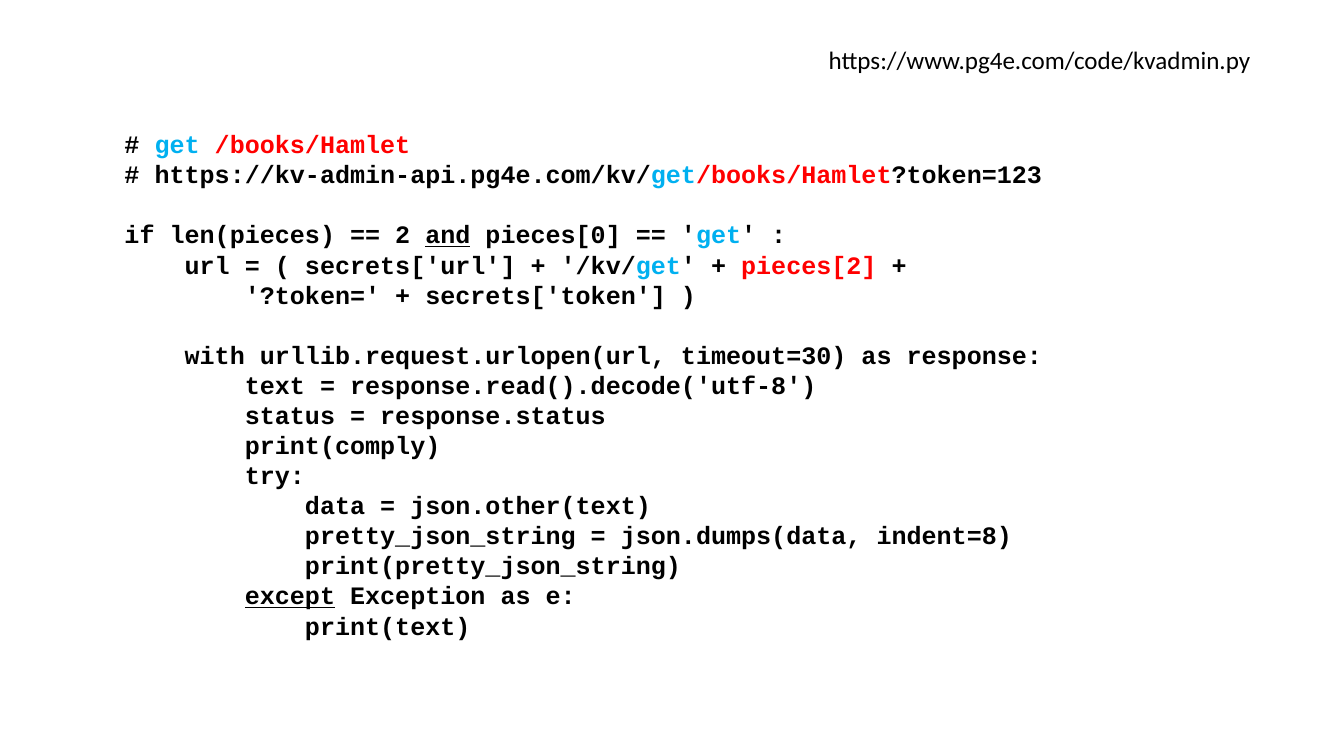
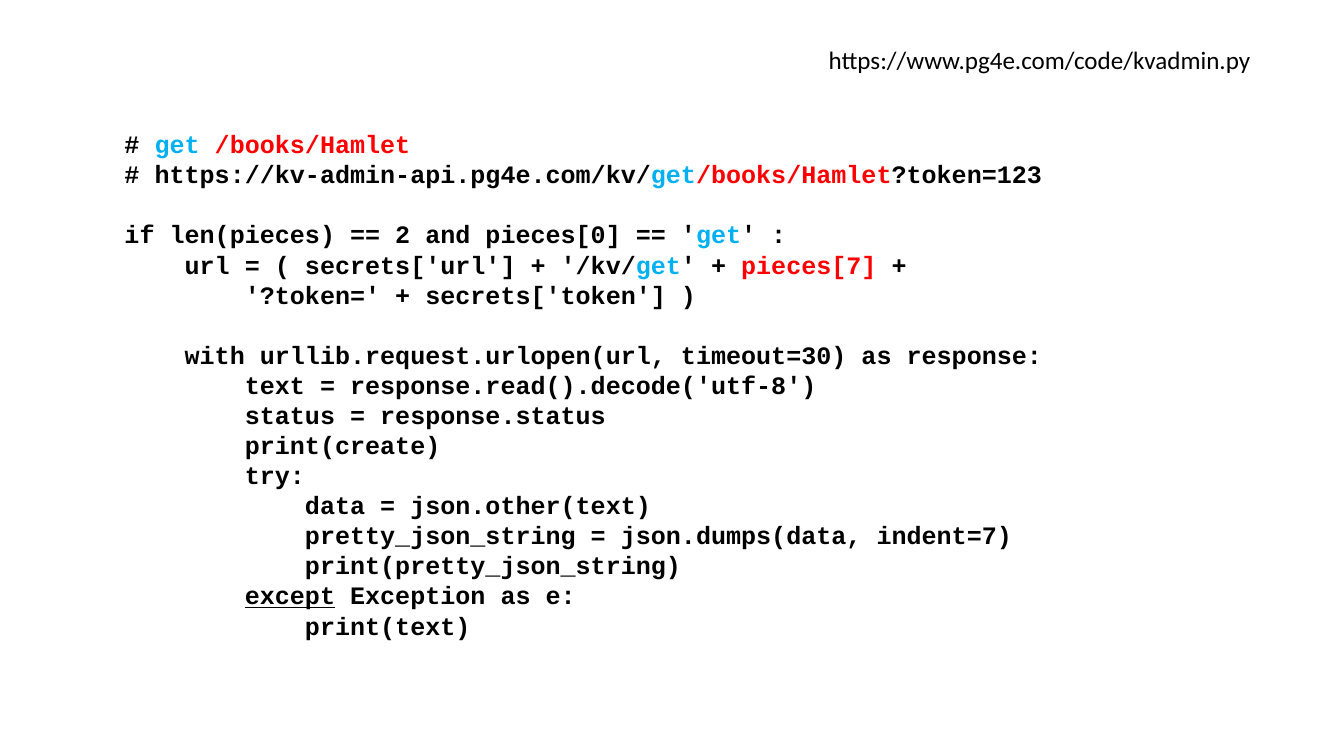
and underline: present -> none (448, 236)
pieces[2: pieces[2 -> pieces[7 (809, 266)
print(comply: print(comply -> print(create (343, 446)
indent=8: indent=8 -> indent=7 (944, 537)
